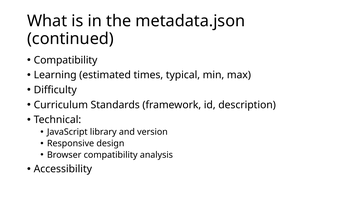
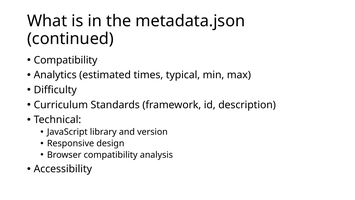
Learning: Learning -> Analytics (55, 75)
